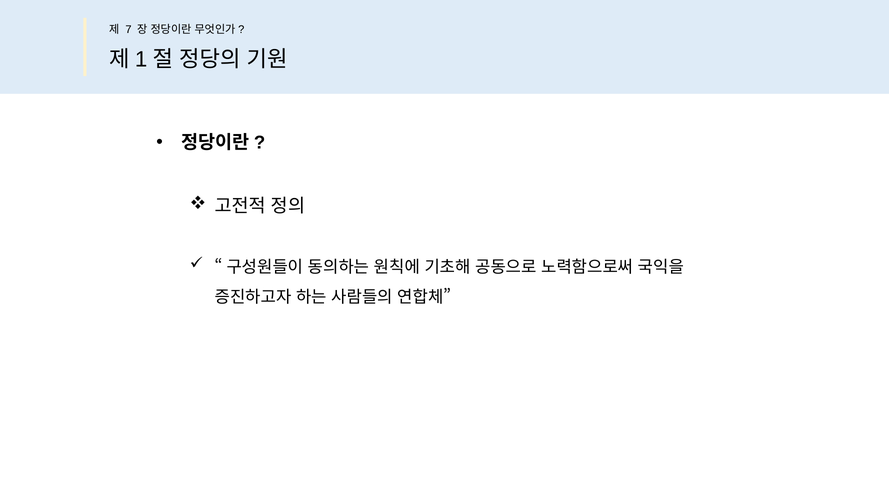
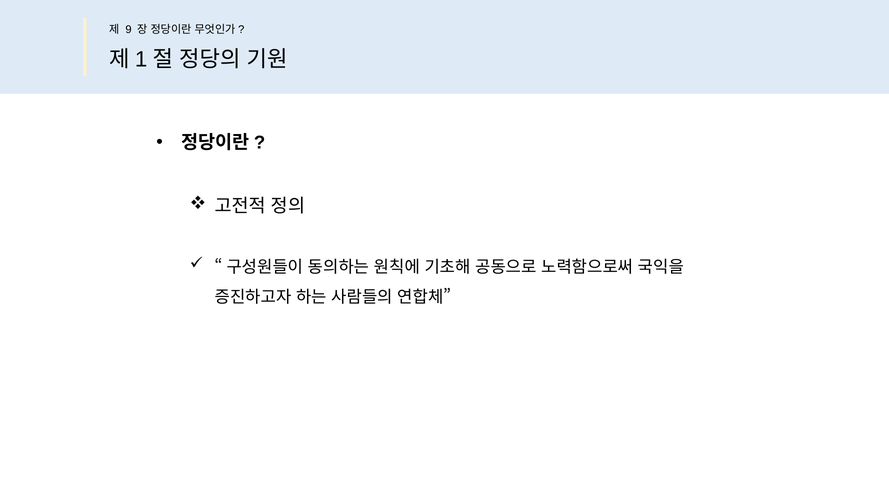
7: 7 -> 9 (129, 30)
